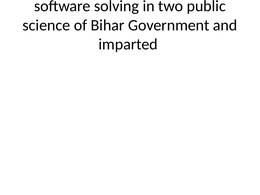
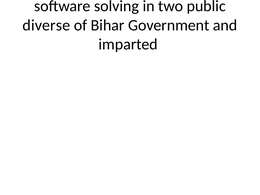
science: science -> diverse (46, 25)
